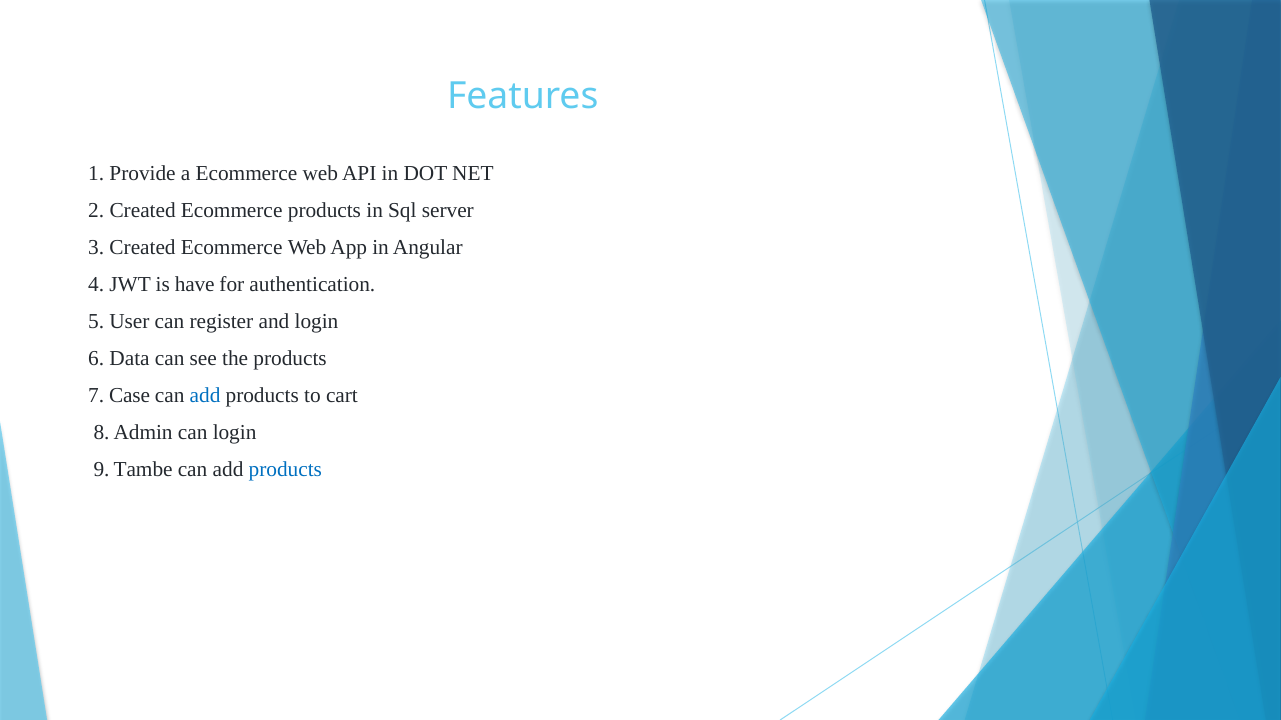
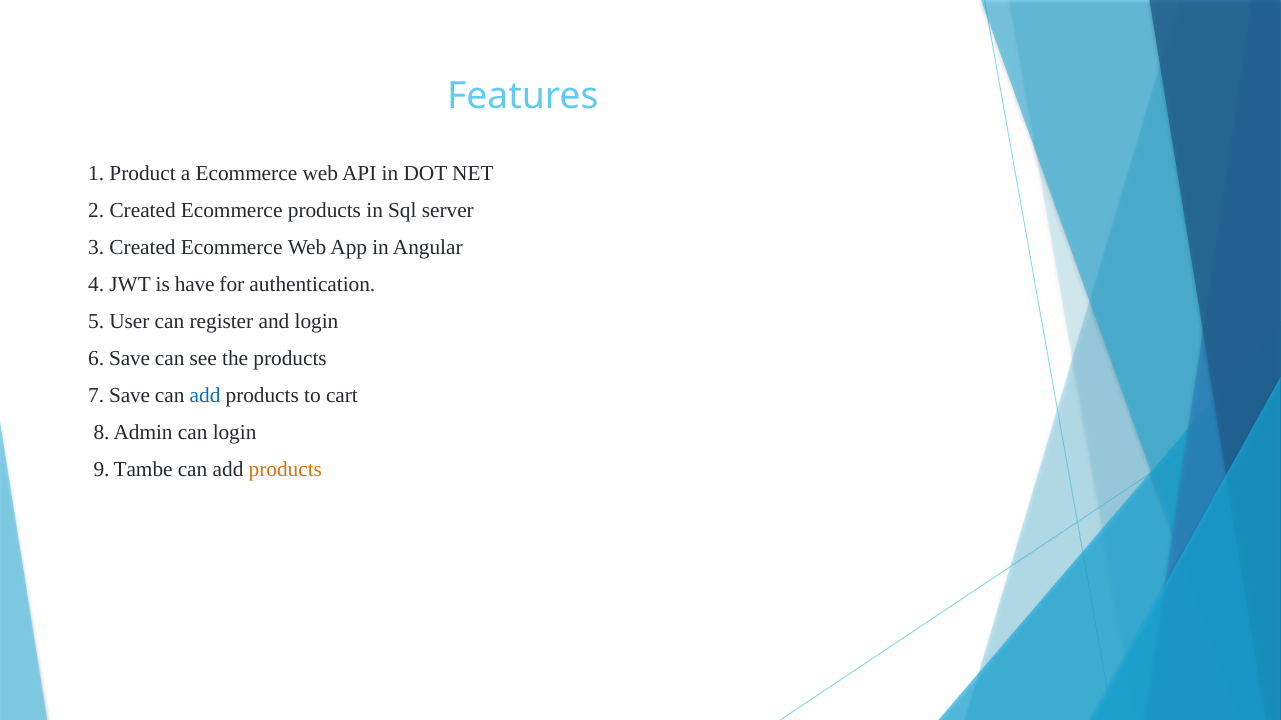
Provide: Provide -> Product (143, 173)
6 Data: Data -> Save (130, 359)
7 Case: Case -> Save (130, 396)
products colour: blue -> orange (285, 470)
